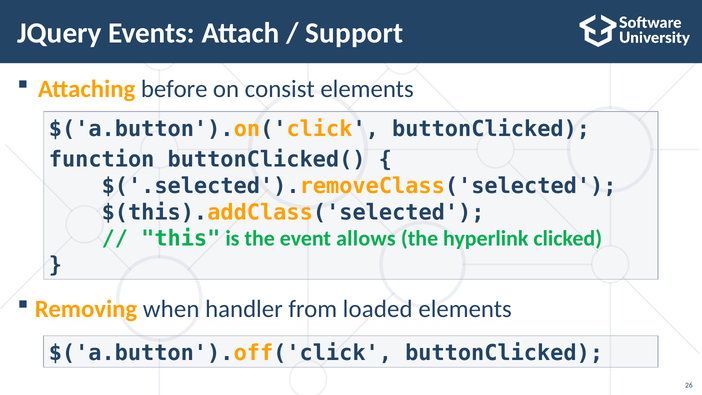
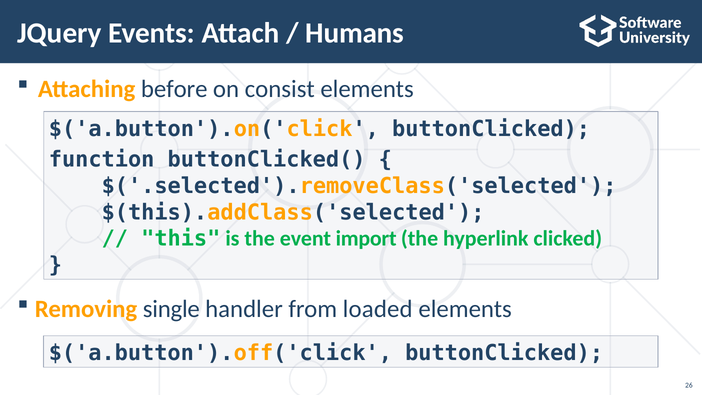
Support: Support -> Humans (355, 33)
allows: allows -> import (366, 239)
when: when -> single (171, 309)
